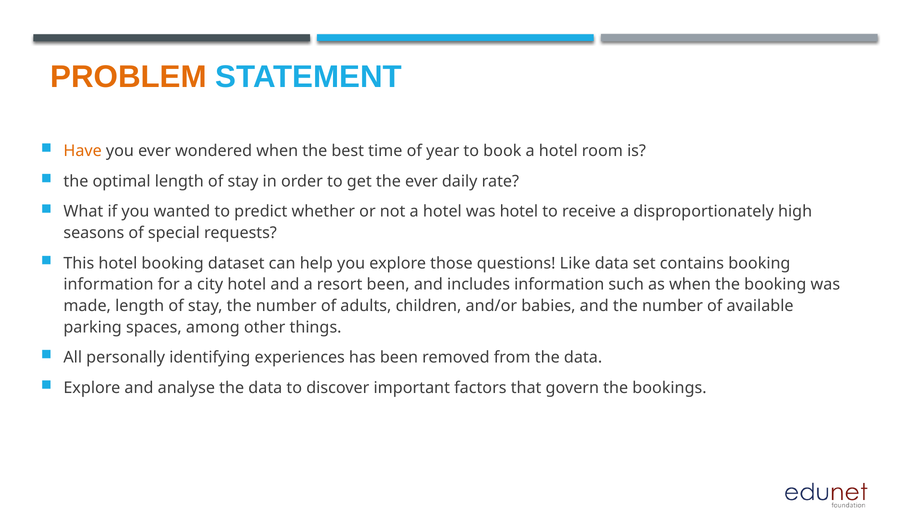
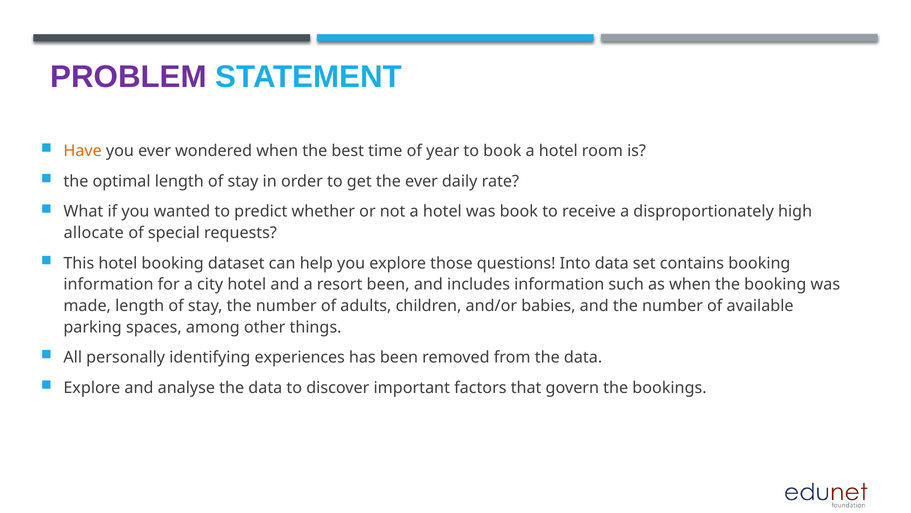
PROBLEM colour: orange -> purple (128, 77)
was hotel: hotel -> book (519, 211)
seasons: seasons -> allocate (94, 233)
Like: Like -> Into (575, 263)
